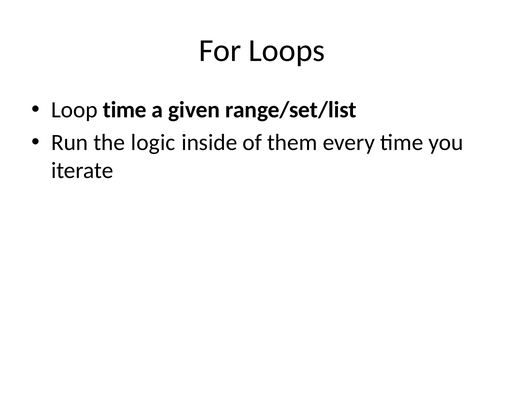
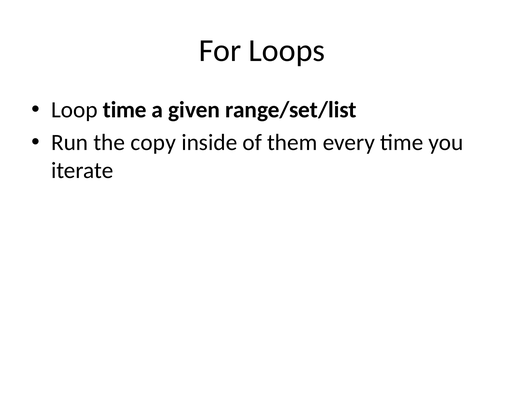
logic: logic -> copy (153, 143)
